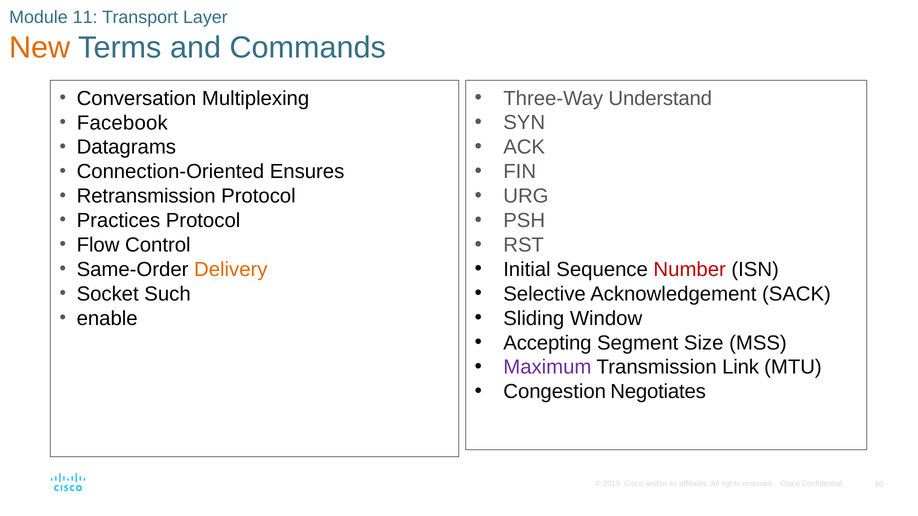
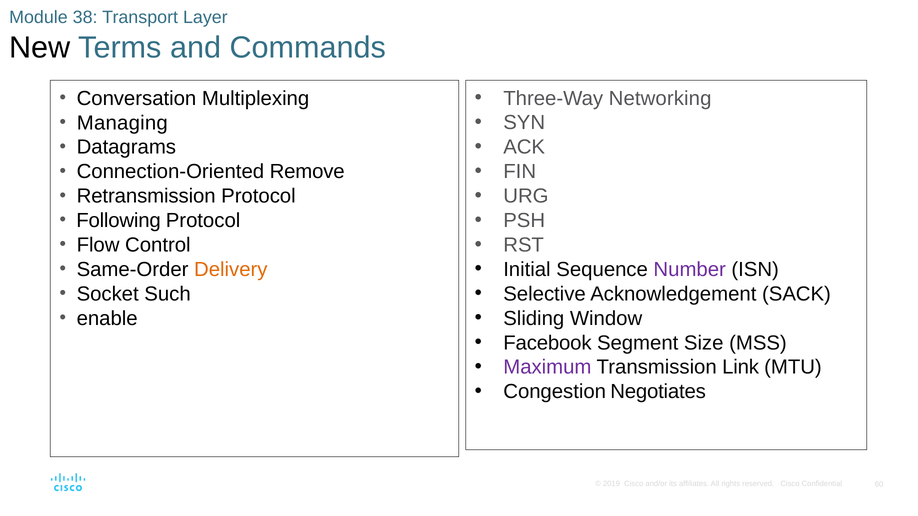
11: 11 -> 38 (85, 18)
New colour: orange -> black (40, 48)
Understand: Understand -> Networking (660, 98)
Facebook: Facebook -> Managing (122, 123)
Ensures: Ensures -> Remove (307, 172)
Practices: Practices -> Following (119, 221)
Number colour: red -> purple (690, 270)
Accepting: Accepting -> Facebook (547, 343)
